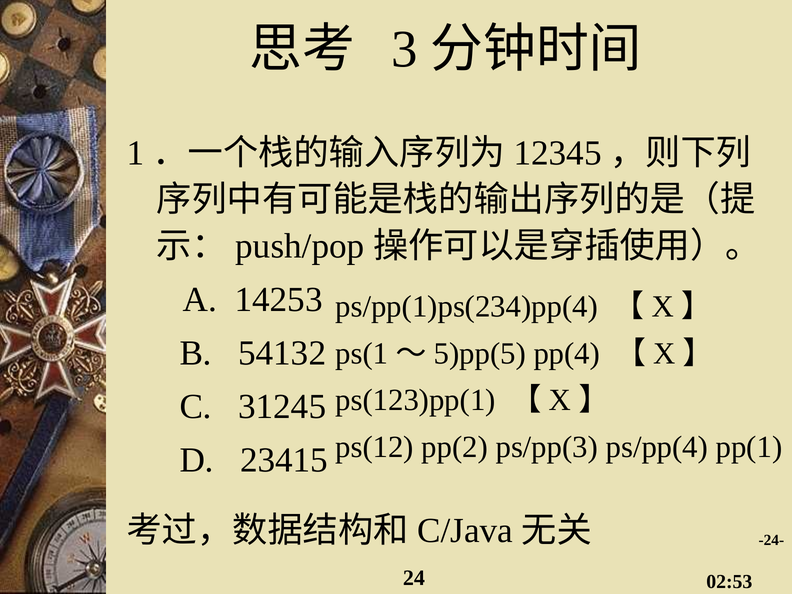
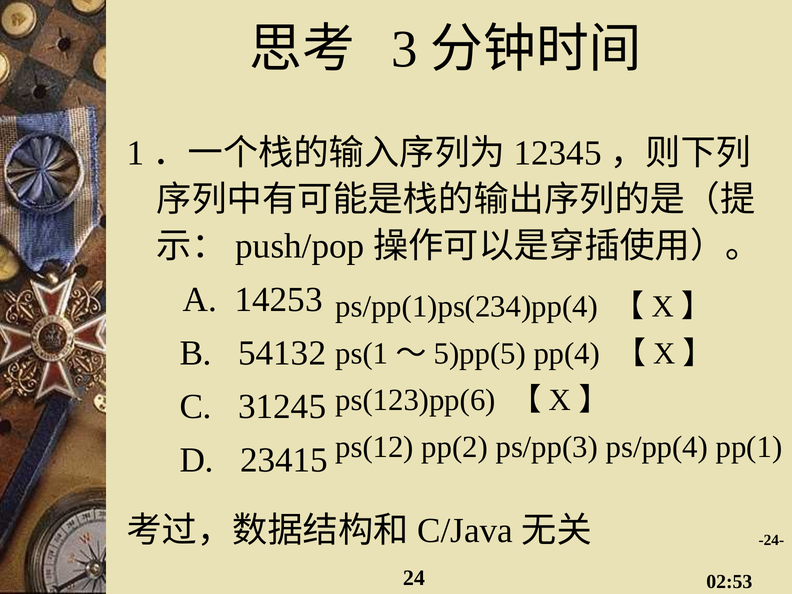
ps(123)pp(1: ps(123)pp(1 -> ps(123)pp(6 (415, 400)
